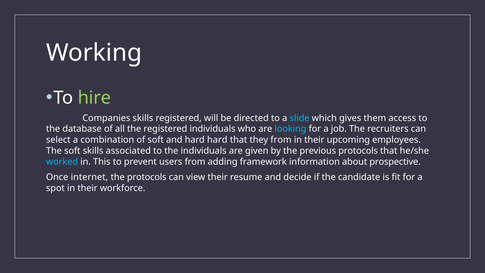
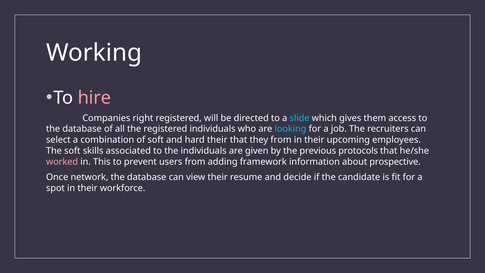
hire colour: light green -> pink (95, 98)
Companies skills: skills -> right (143, 118)
hard hard: hard -> their (217, 140)
worked colour: light blue -> pink (62, 162)
internet: internet -> network (89, 177)
protocols: protocols -> database (147, 177)
